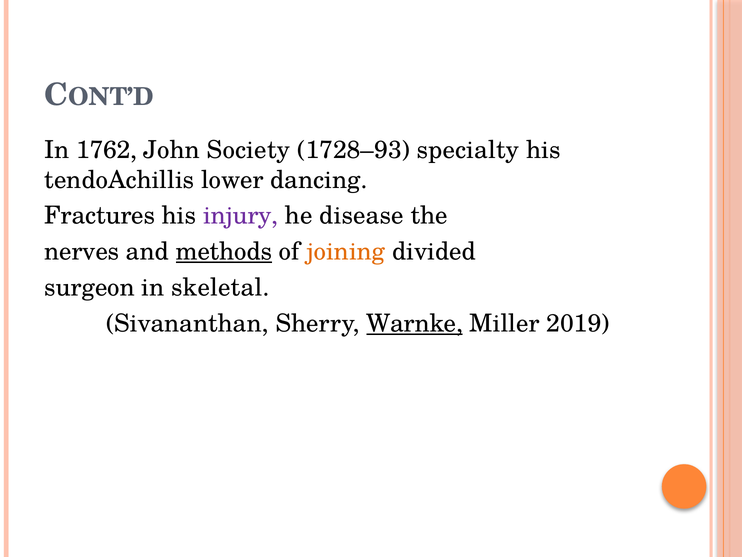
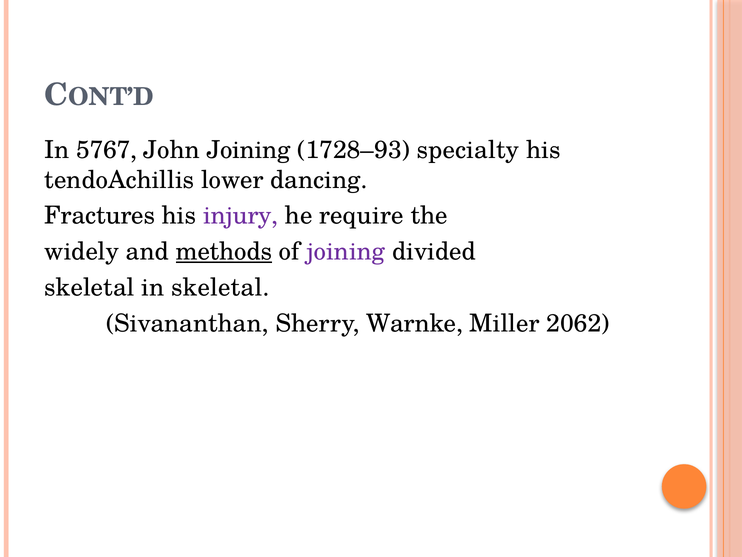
1762: 1762 -> 5767 (107, 150)
John Society: Society -> Joining (249, 150)
disease: disease -> require (361, 216)
nerves: nerves -> widely (82, 252)
joining colour: orange -> purple (346, 252)
surgeon: surgeon -> skeletal (90, 287)
Warnke underline: present -> none (415, 323)
2019: 2019 -> 2062 (578, 323)
